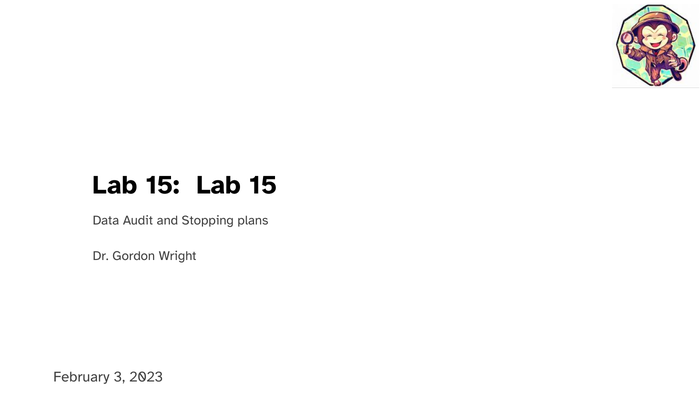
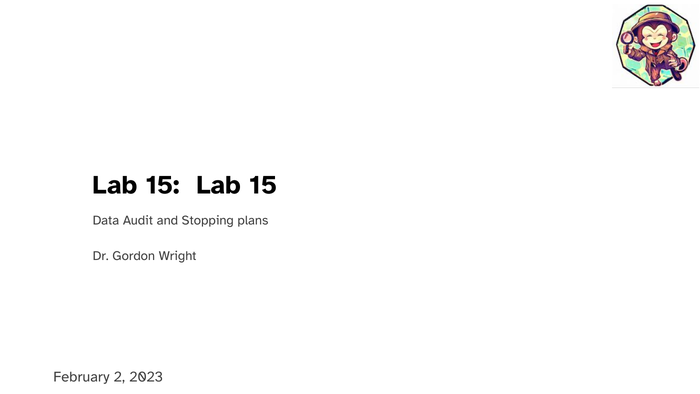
3: 3 -> 2 (119, 376)
